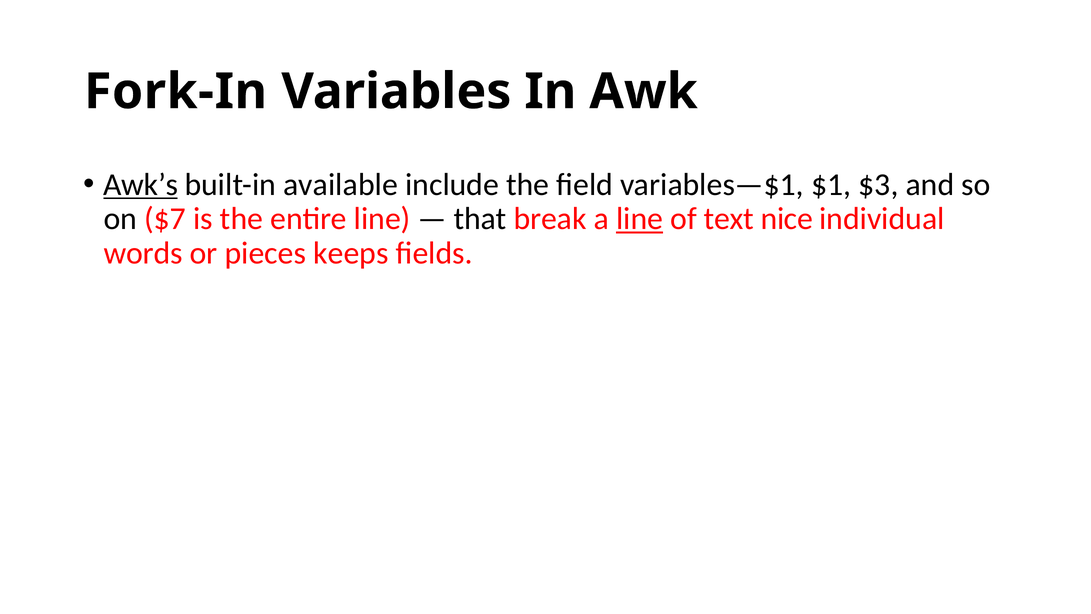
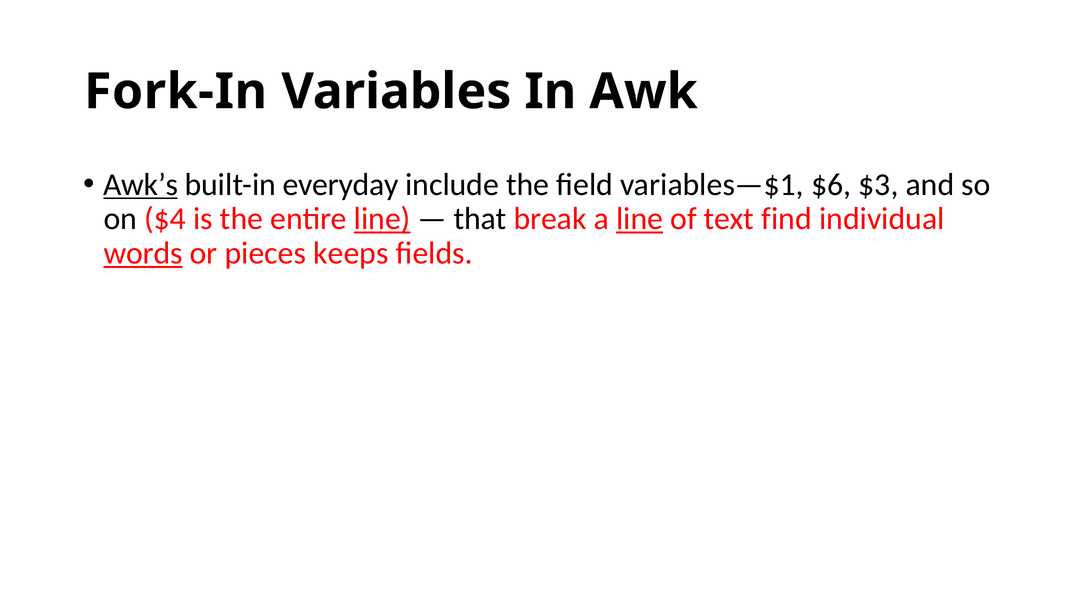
available: available -> everyday (341, 184)
$1: $1 -> $6 (831, 184)
$7: $7 -> $4 (165, 219)
line underline: none -> present (382, 219)
nice: nice -> find (787, 219)
words underline: none -> present (143, 253)
